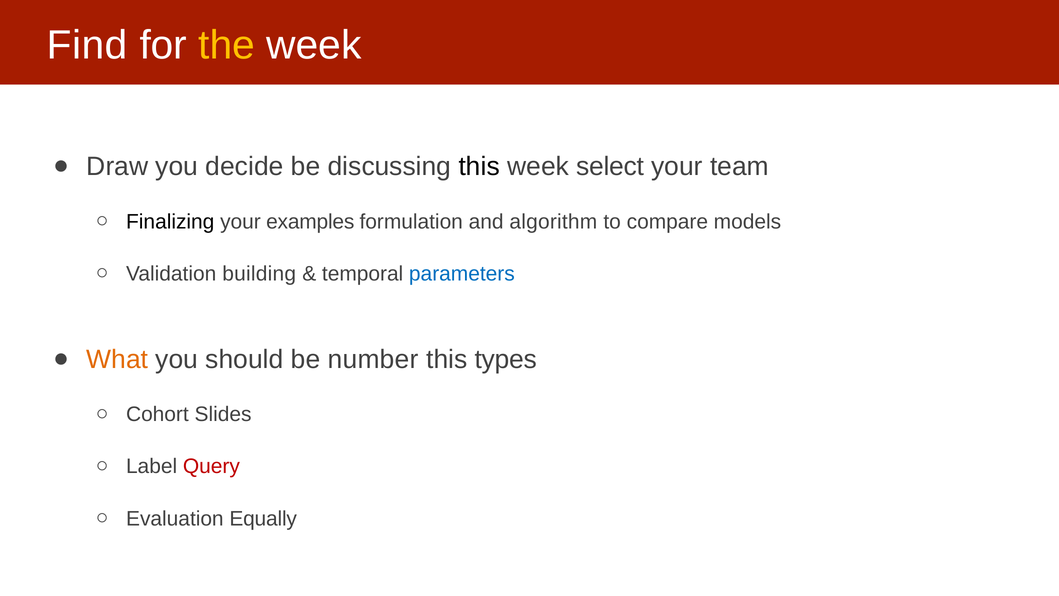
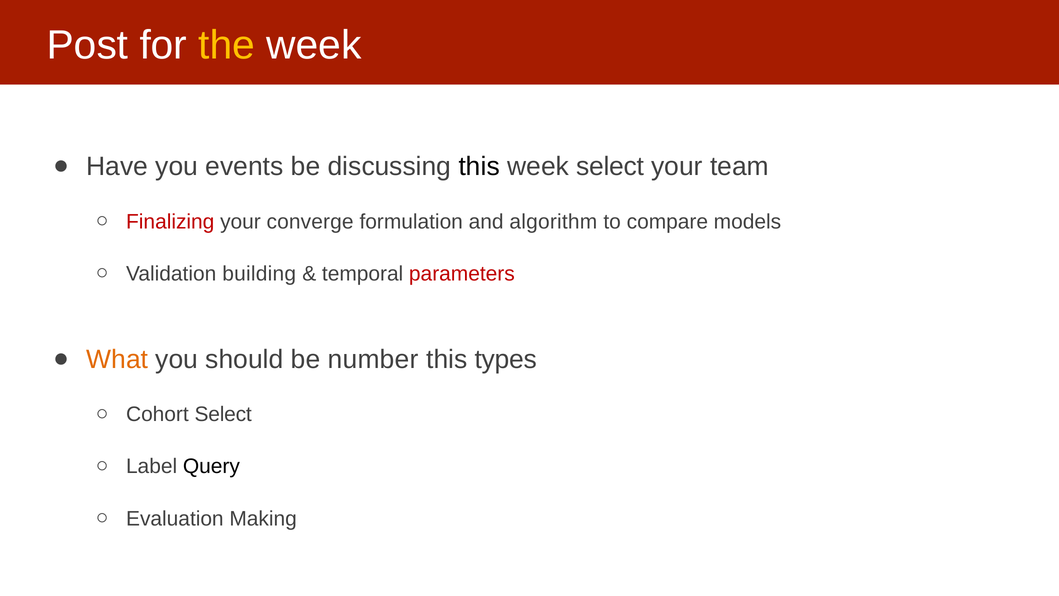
Find: Find -> Post (87, 45)
Draw: Draw -> Have (117, 167)
decide: decide -> events (245, 167)
Finalizing colour: black -> red (170, 222)
examples: examples -> converge (310, 222)
parameters colour: blue -> red (462, 274)
Cohort Slides: Slides -> Select (223, 414)
Query colour: red -> black (211, 466)
Equally: Equally -> Making (263, 518)
